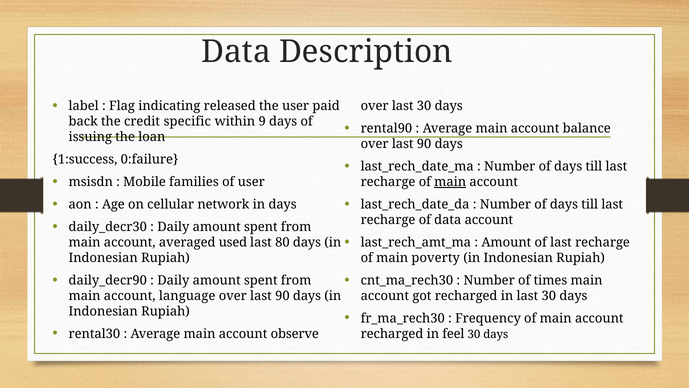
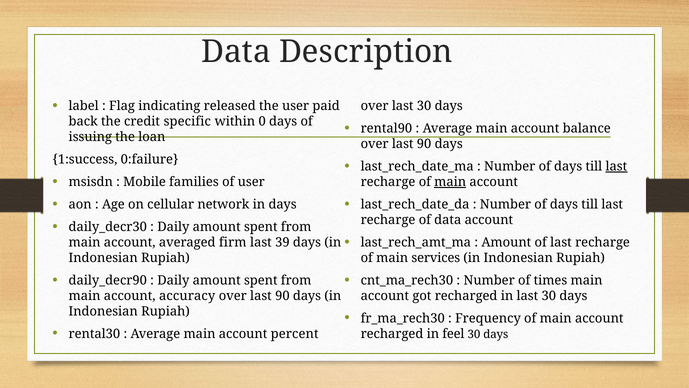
9: 9 -> 0 (262, 122)
last underline: none -> present (616, 166)
used: used -> firm (233, 242)
80: 80 -> 39 (282, 242)
poverty: poverty -> services (436, 258)
language: language -> accuracy (187, 296)
observe: observe -> percent (295, 333)
